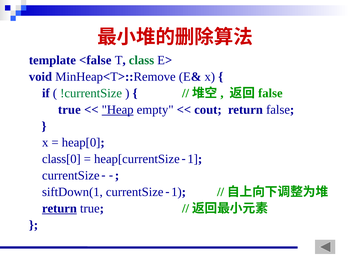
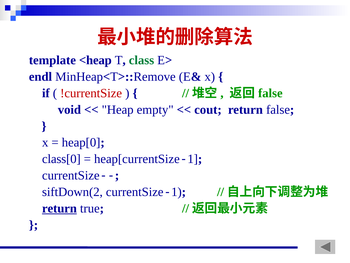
<false: <false -> <heap (95, 60)
void: void -> endl (40, 77)
!currentSize colour: green -> red (91, 93)
true: true -> void (69, 109)
Heap underline: present -> none (118, 109)
siftDown(1: siftDown(1 -> siftDown(2 (72, 192)
